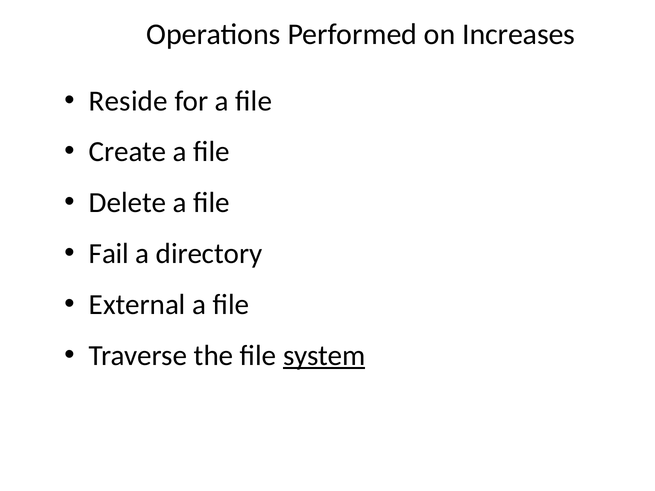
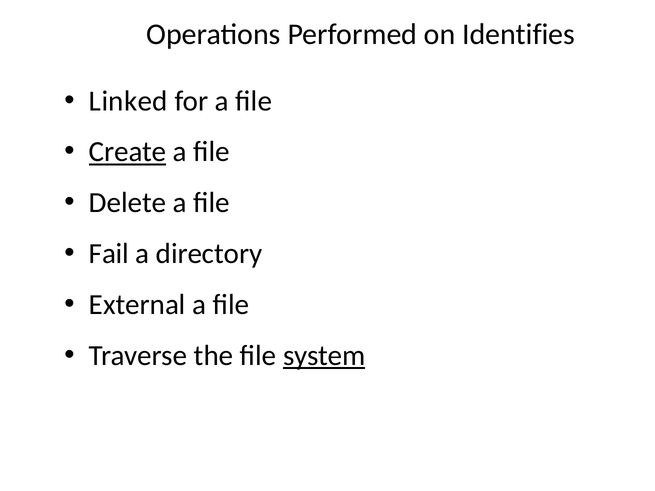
Increases: Increases -> Identifies (519, 34)
Reside: Reside -> Linked (128, 101)
Create underline: none -> present (128, 152)
